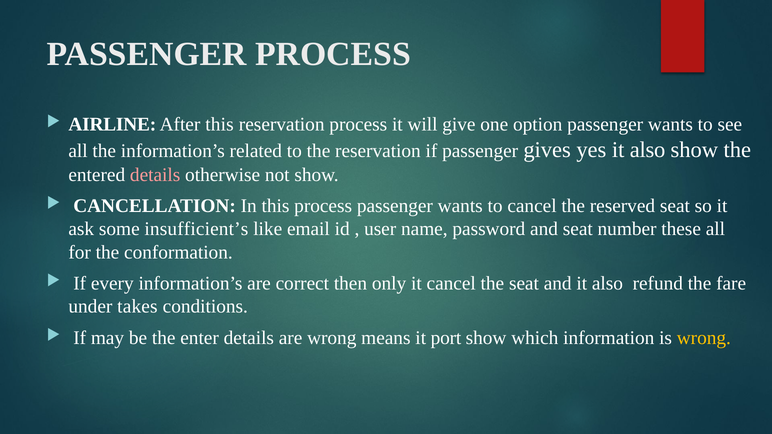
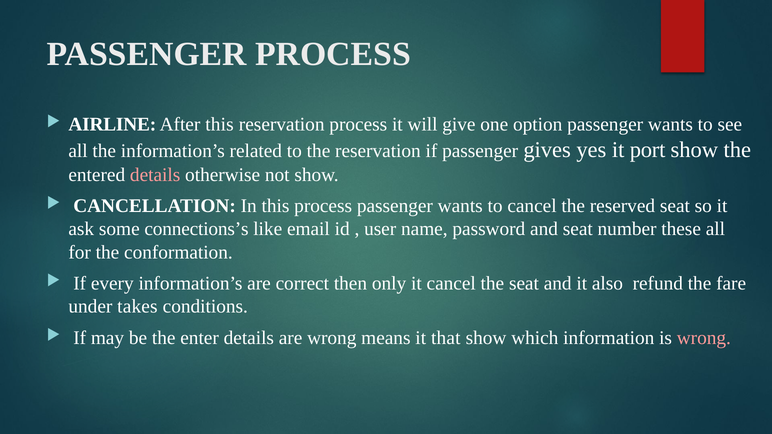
yes it also: also -> port (648, 150)
insufficient’s: insufficient’s -> connections’s (197, 229)
port: port -> that (446, 338)
wrong colour: yellow -> pink (704, 338)
